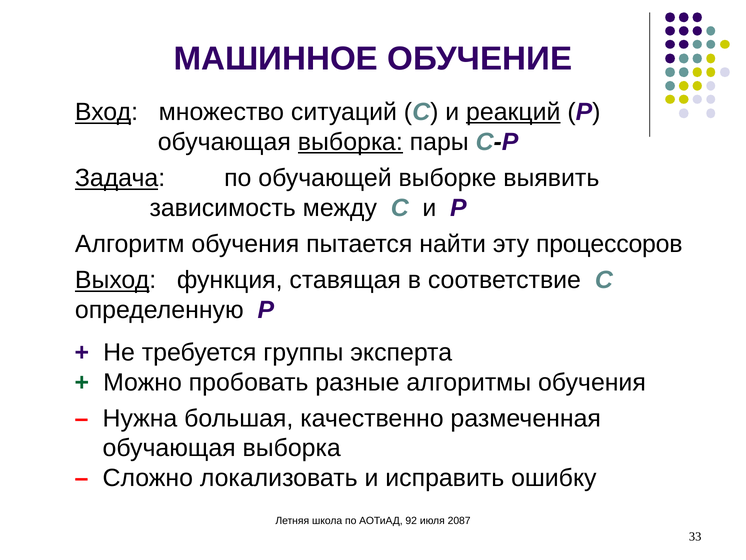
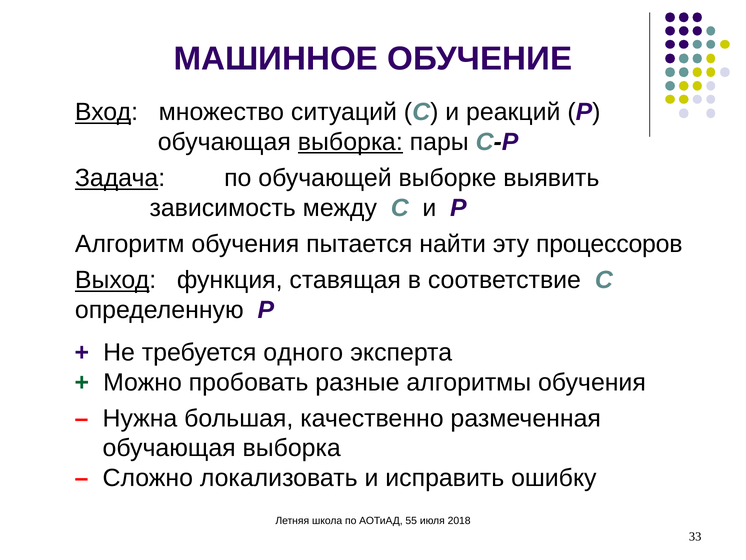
реакций underline: present -> none (513, 112)
группы: группы -> одного (303, 352)
92: 92 -> 55 (411, 520)
2087: 2087 -> 2018 (459, 520)
